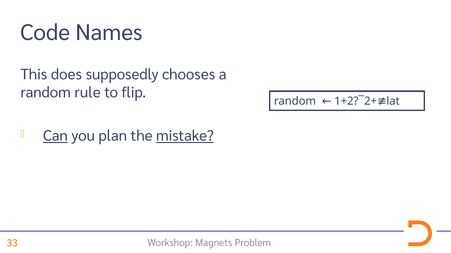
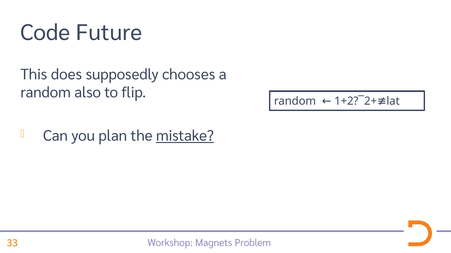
Names: Names -> Future (109, 33)
rule: rule -> also (88, 93)
Can underline: present -> none (55, 136)
